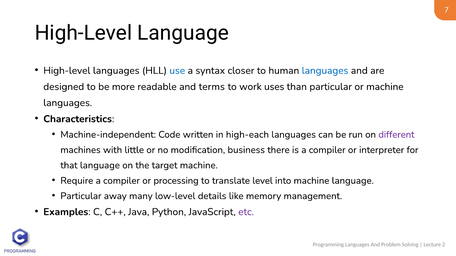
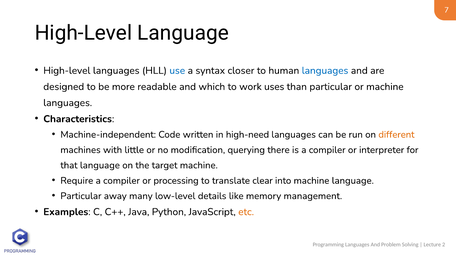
terms: terms -> which (212, 87)
high-each: high-each -> high-need (247, 135)
different colour: purple -> orange (396, 135)
business: business -> querying (246, 150)
level: level -> clear (263, 181)
etc colour: purple -> orange (246, 212)
